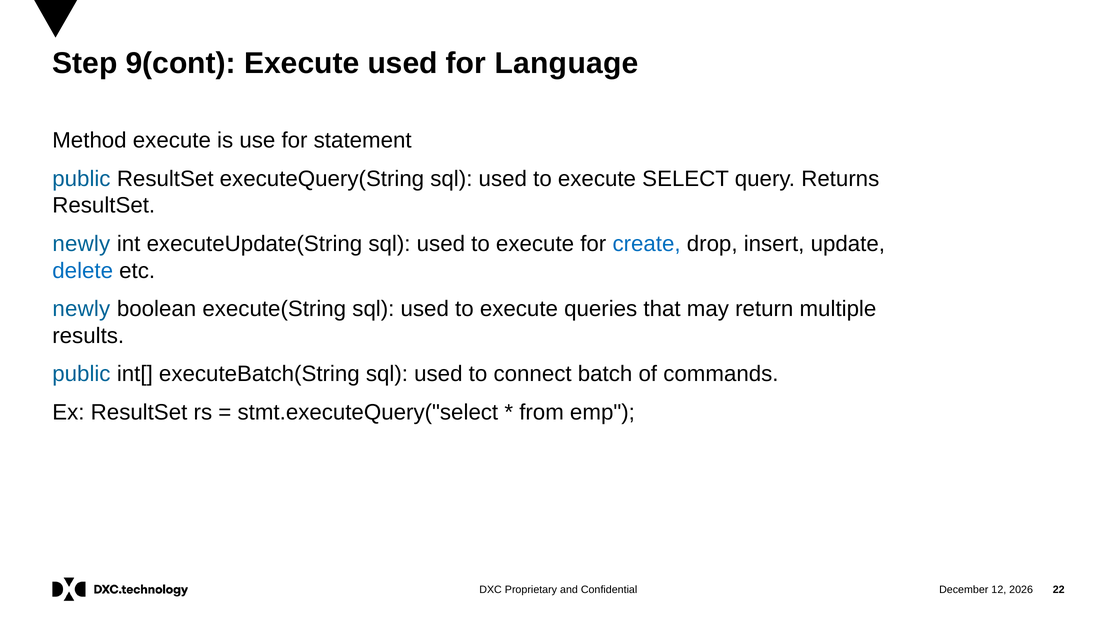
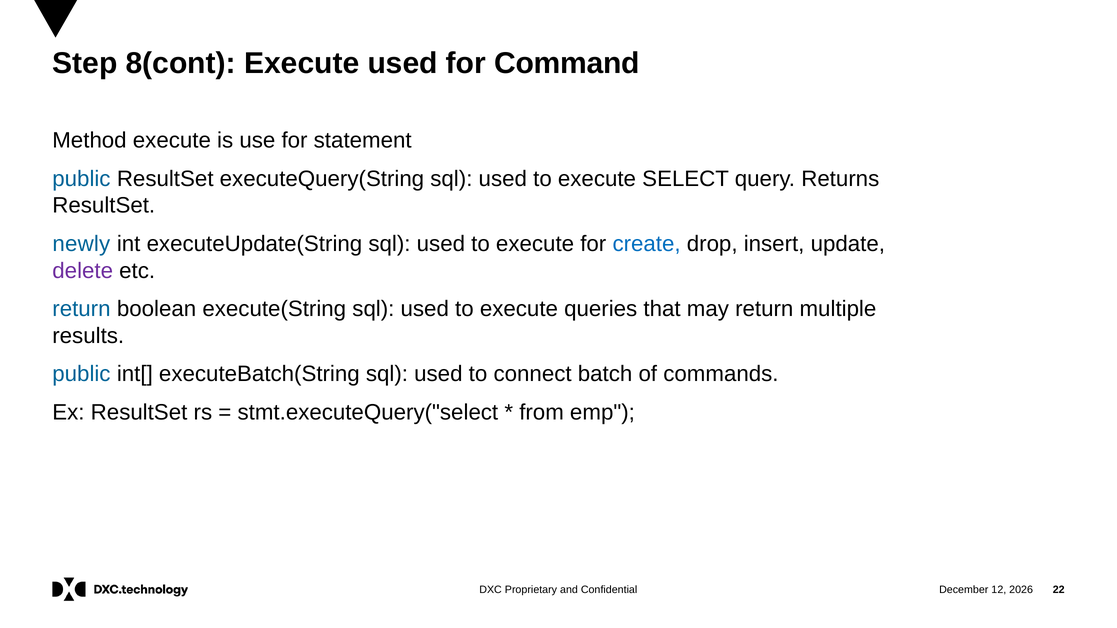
9(cont: 9(cont -> 8(cont (181, 63)
Language: Language -> Command (567, 63)
delete colour: blue -> purple (83, 271)
newly: newly -> return (81, 309)
